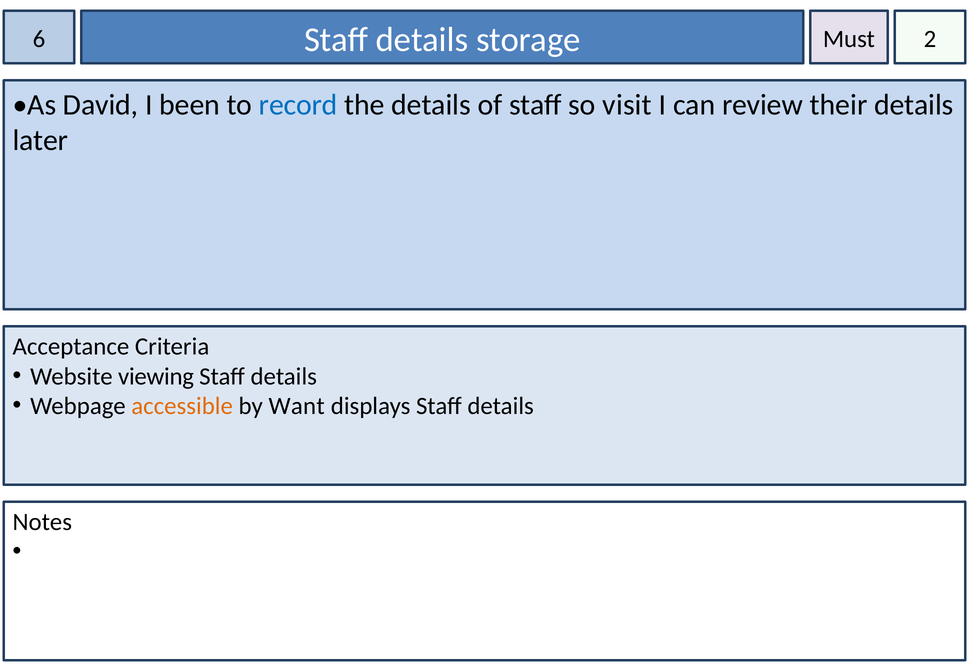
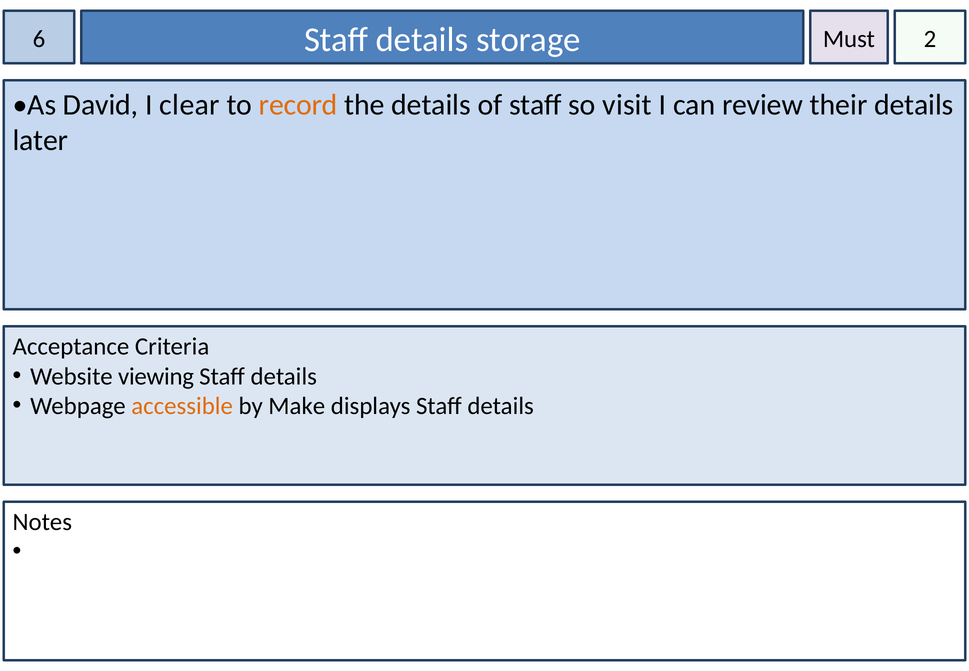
been: been -> clear (190, 105)
record colour: blue -> orange (298, 105)
Want: Want -> Make (297, 406)
